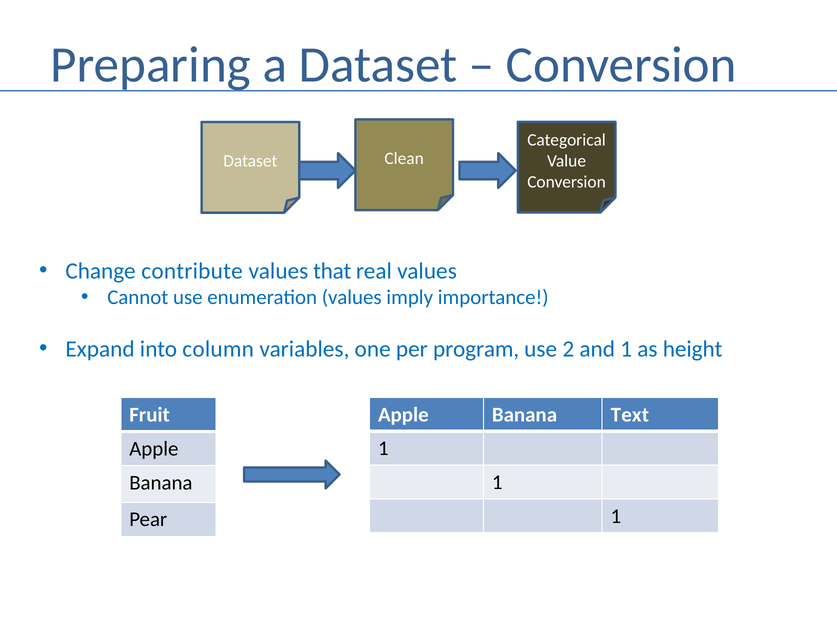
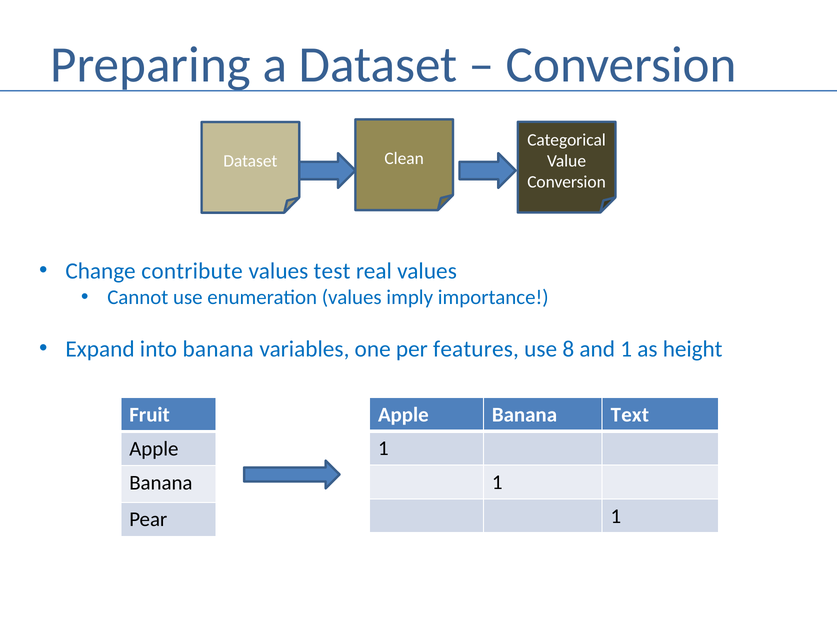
that: that -> test (332, 271)
into column: column -> banana (218, 349)
program: program -> features (476, 349)
2: 2 -> 8 (568, 349)
